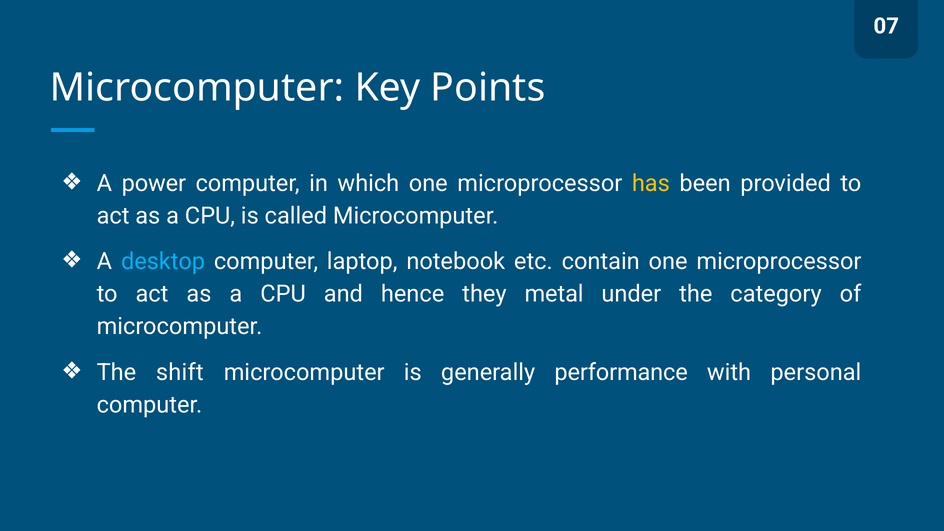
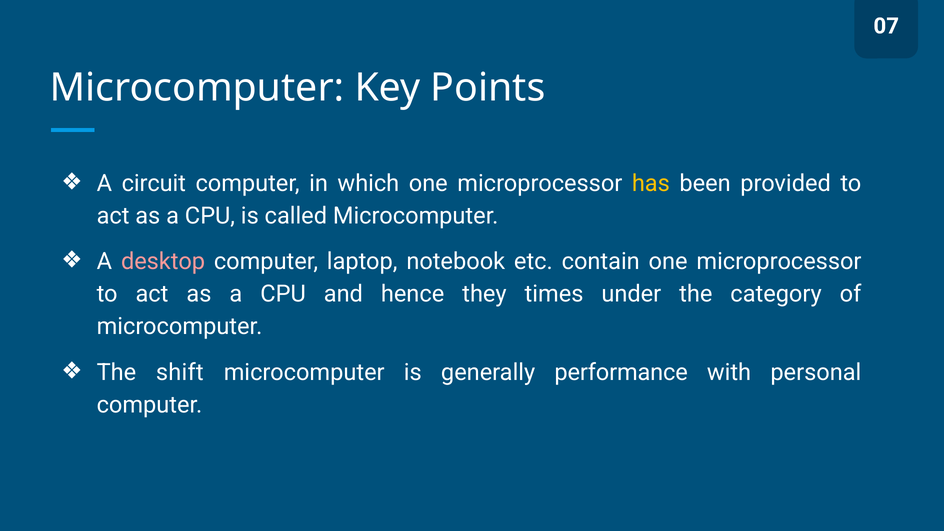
power: power -> circuit (154, 183)
desktop colour: light blue -> pink (163, 262)
metal: metal -> times (554, 294)
